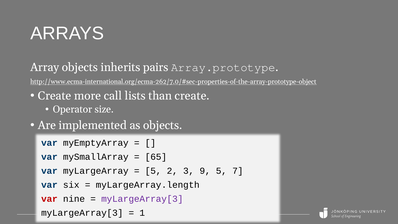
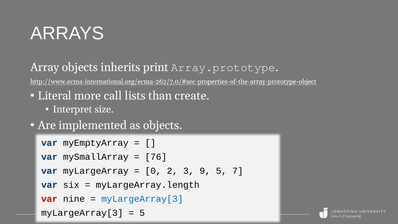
pairs: pairs -> print (156, 67)
Create: Create -> Literal (55, 96)
Operator: Operator -> Interpret (72, 109)
65: 65 -> 76 (156, 157)
5: 5 -> 0 (153, 171)
myLargeArray[3 colour: purple -> blue (142, 199)
1: 1 -> 5 (142, 213)
